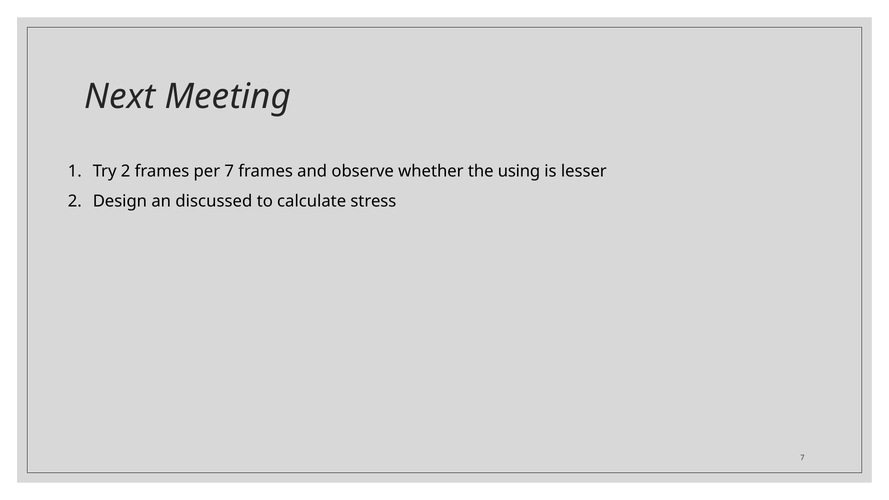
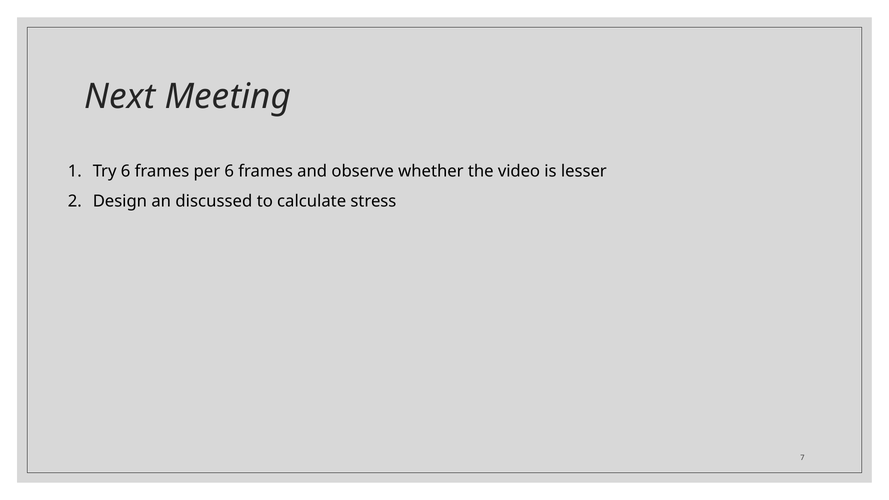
Try 2: 2 -> 6 (126, 171)
per 7: 7 -> 6 (229, 171)
using: using -> video (519, 171)
